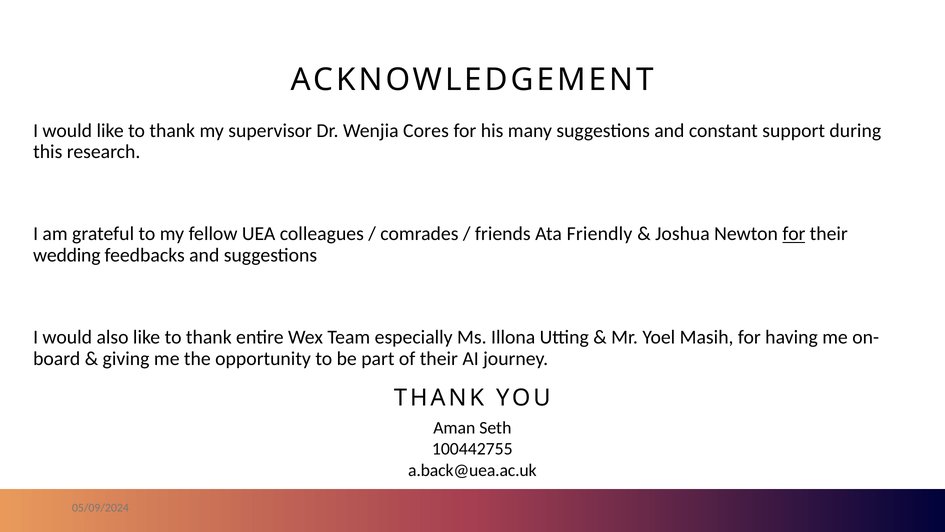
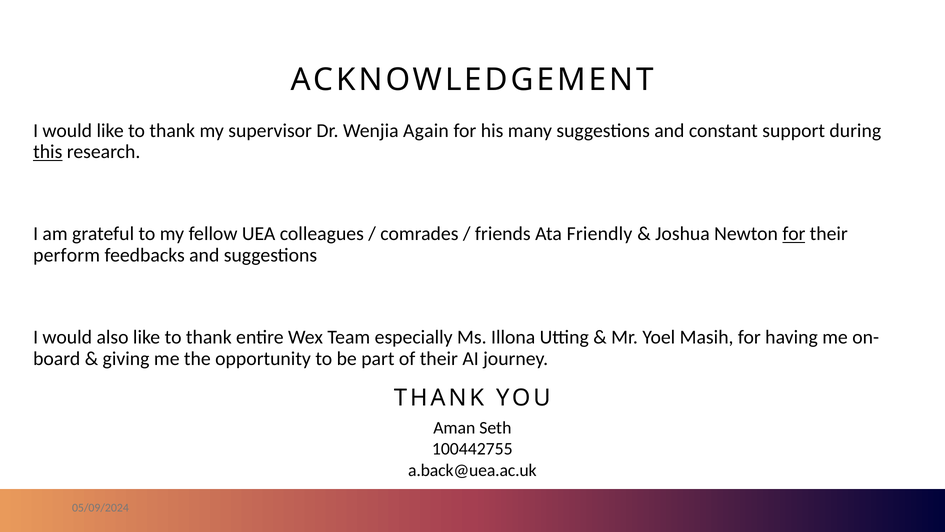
Cores: Cores -> Again (426, 131)
this underline: none -> present (48, 152)
wedding: wedding -> perform (67, 255)
